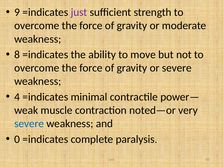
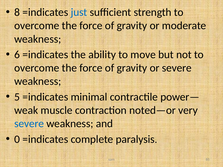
9: 9 -> 8 (17, 12)
just colour: purple -> blue (79, 12)
8: 8 -> 6 (17, 55)
4: 4 -> 5 (17, 97)
